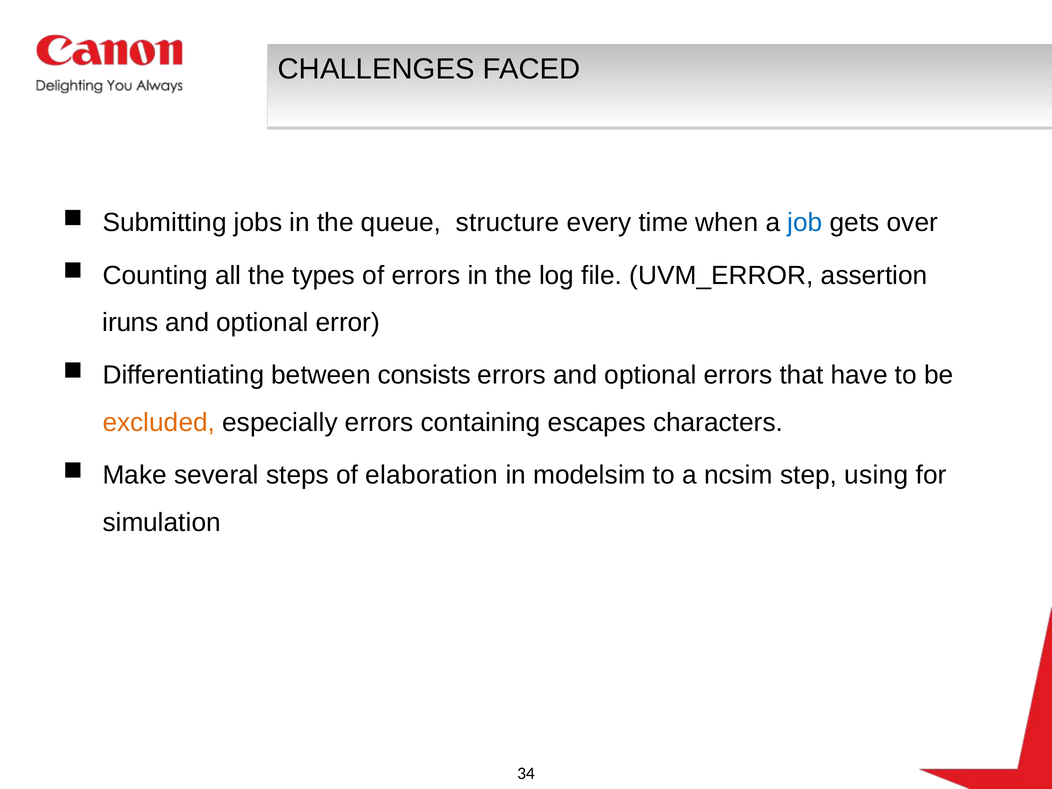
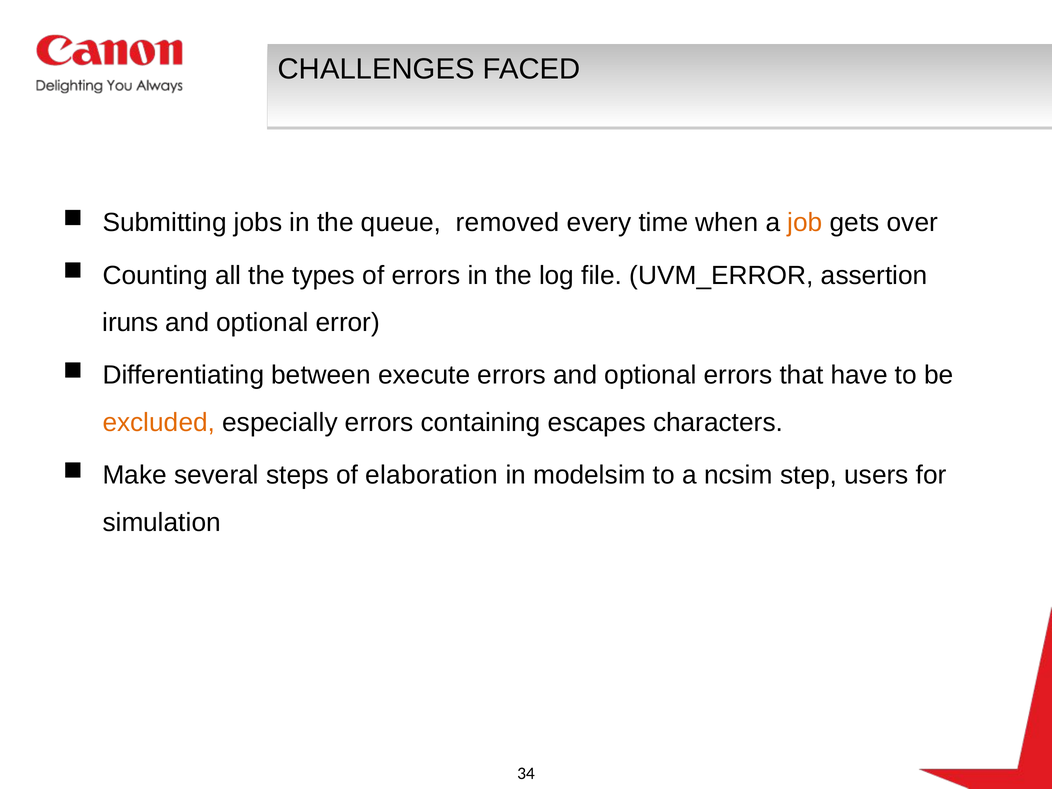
structure: structure -> removed (508, 223)
job colour: blue -> orange (805, 223)
consists: consists -> execute (424, 375)
using: using -> users (876, 475)
